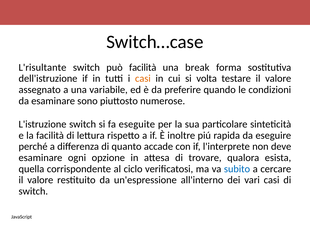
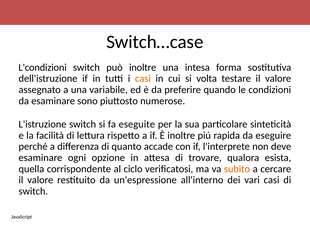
L'risultante: L'risultante -> L'condizioni (43, 68)
può facilità: facilità -> inoltre (143, 68)
break: break -> intesa (197, 68)
subito colour: blue -> orange (237, 169)
